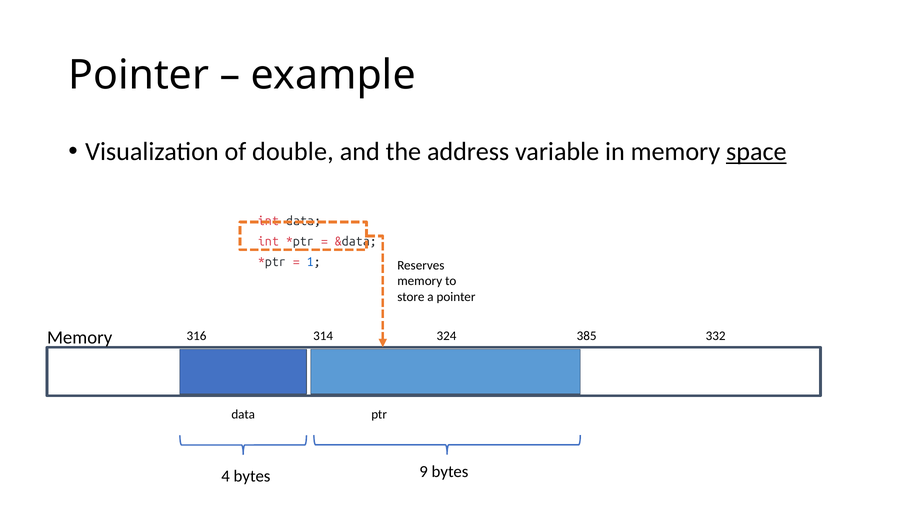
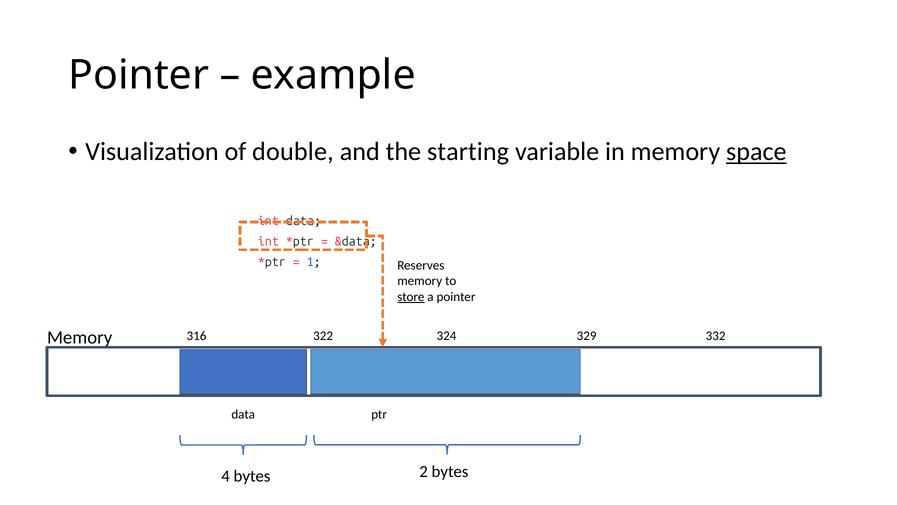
address: address -> starting (468, 152)
store underline: none -> present (411, 296)
314: 314 -> 322 (323, 336)
385: 385 -> 329 (587, 336)
9: 9 -> 2 (424, 471)
